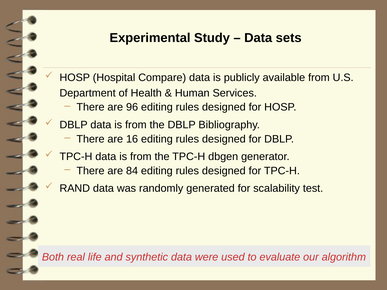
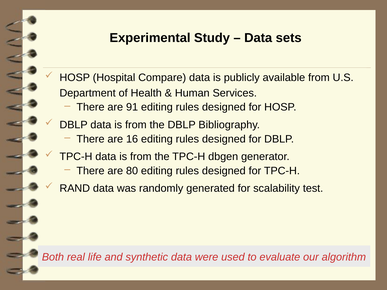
96: 96 -> 91 (132, 107)
84: 84 -> 80 (132, 171)
